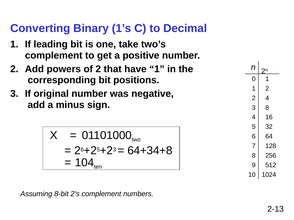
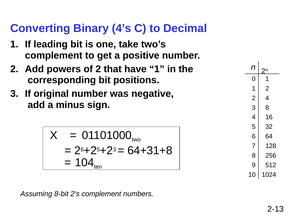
1’s: 1’s -> 4’s (122, 28)
64+34+8: 64+34+8 -> 64+31+8 (150, 151)
